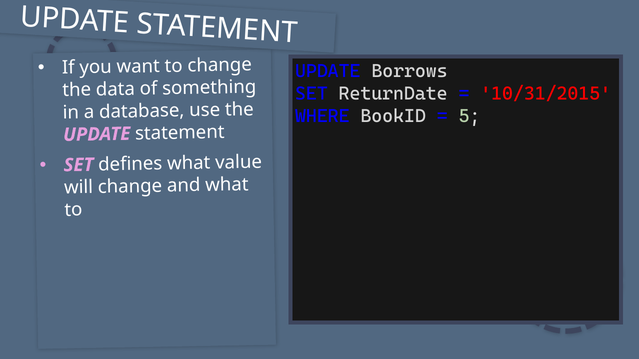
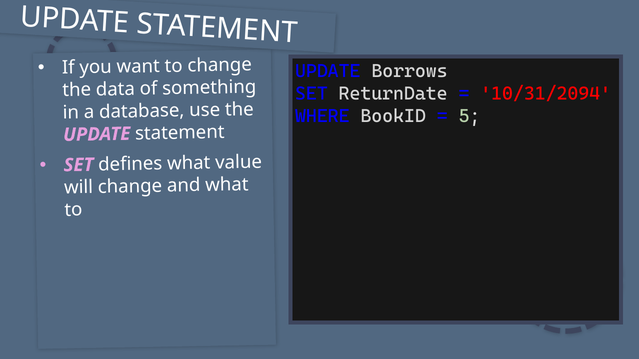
10/31/2015: 10/31/2015 -> 10/31/2094 (546, 94)
